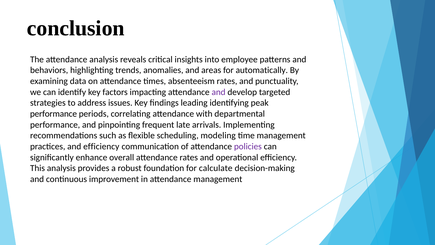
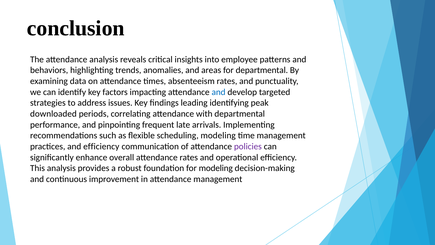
for automatically: automatically -> departmental (262, 70)
and colour: purple -> blue (219, 92)
performance: performance -> downloaded (53, 114)
for calculate: calculate -> modeling (216, 168)
